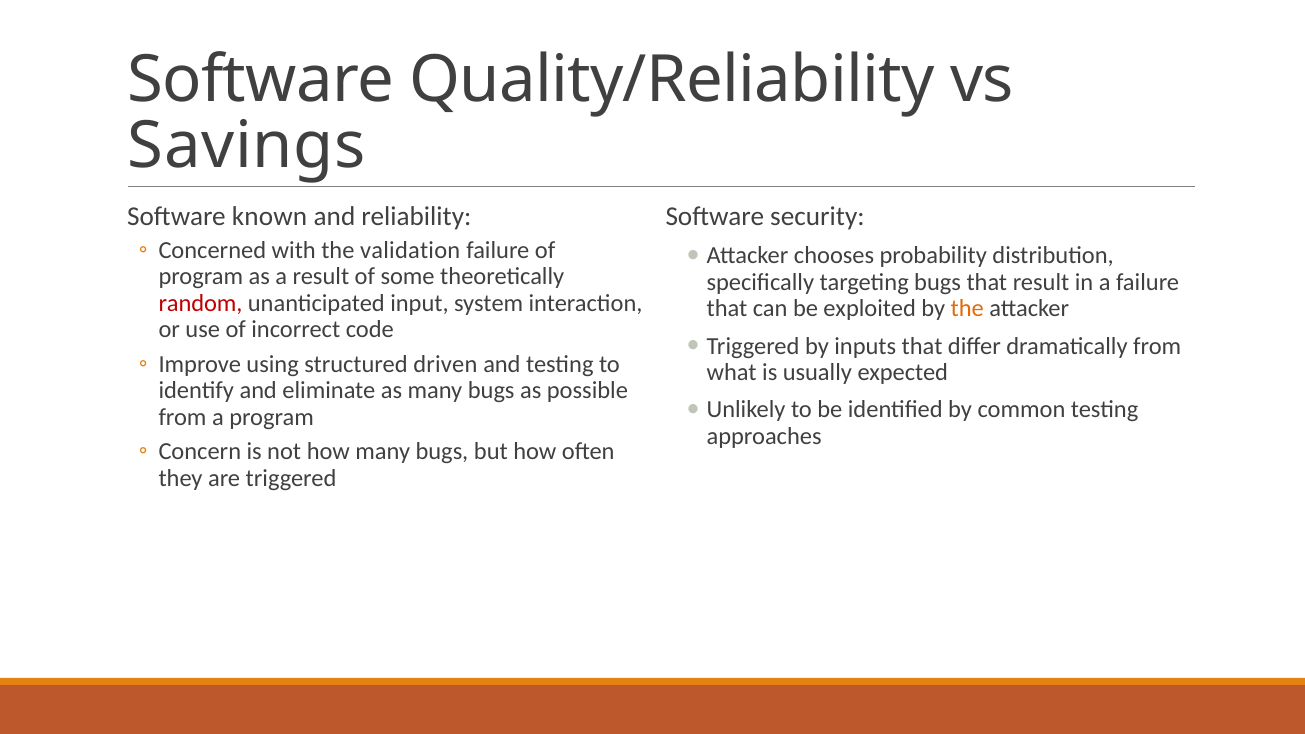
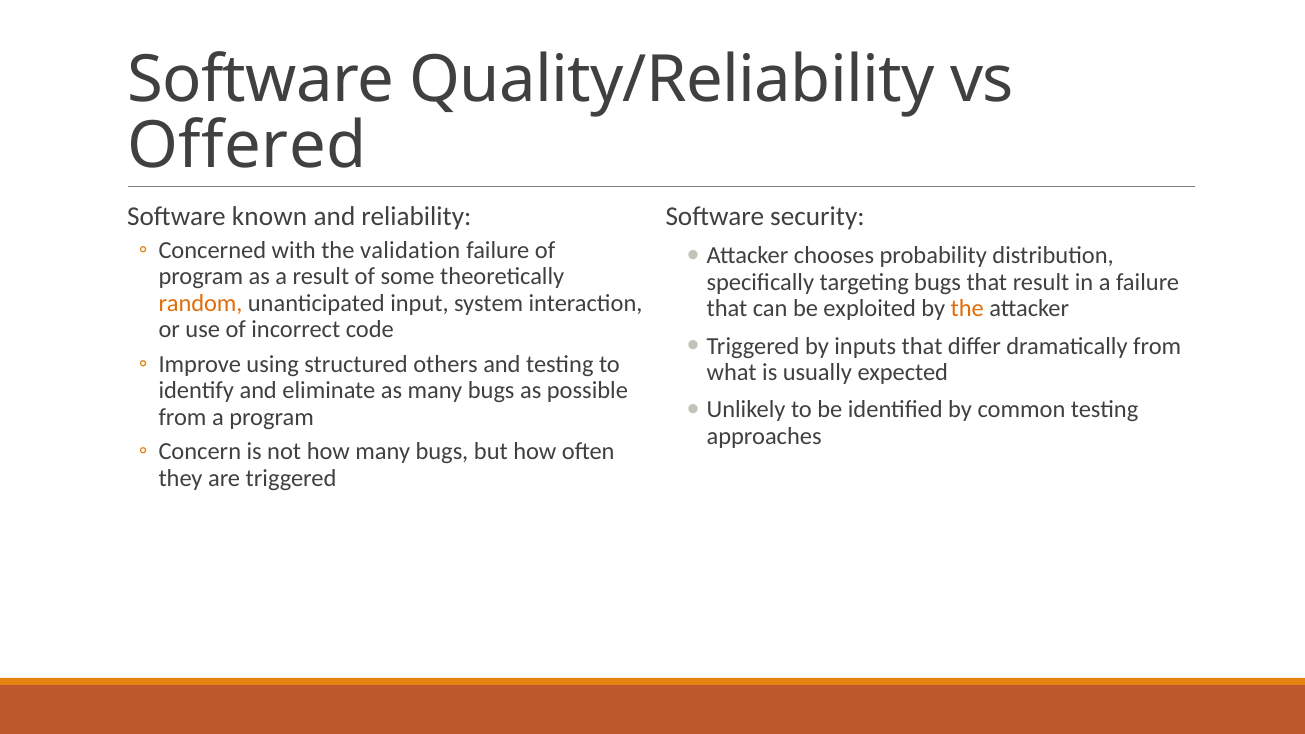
Savings: Savings -> Offered (247, 146)
random colour: red -> orange (201, 303)
driven: driven -> others (445, 364)
